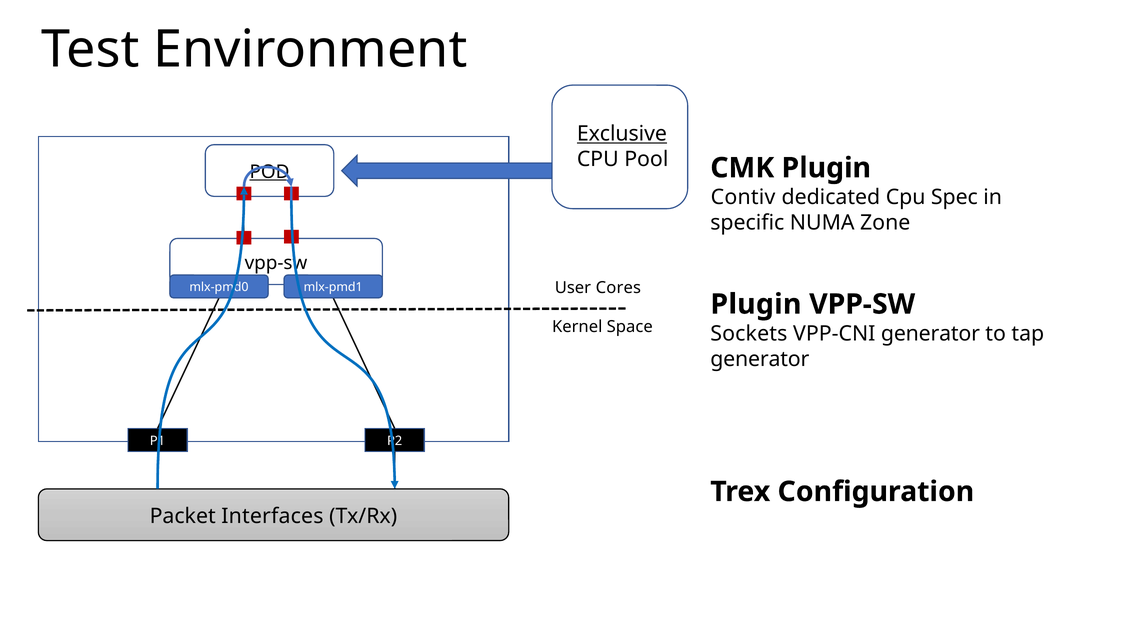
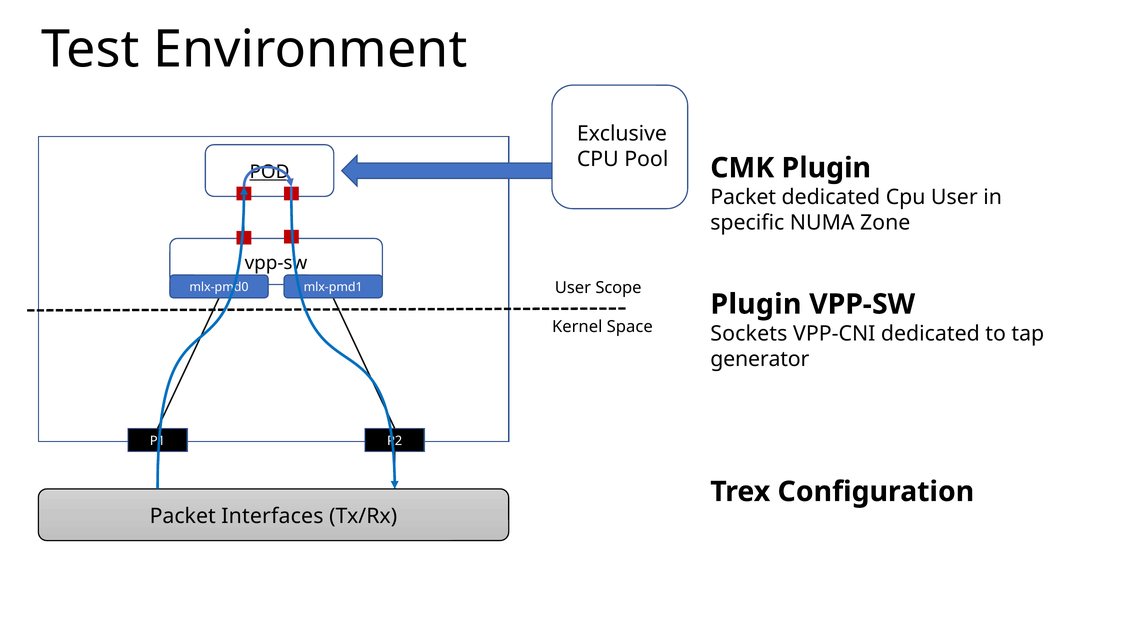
Exclusive underline: present -> none (622, 134)
Contiv: Contiv -> Packet (743, 197)
Cpu Spec: Spec -> User (954, 197)
Cores: Cores -> Scope (618, 288)
VPP-CNI generator: generator -> dedicated (930, 334)
